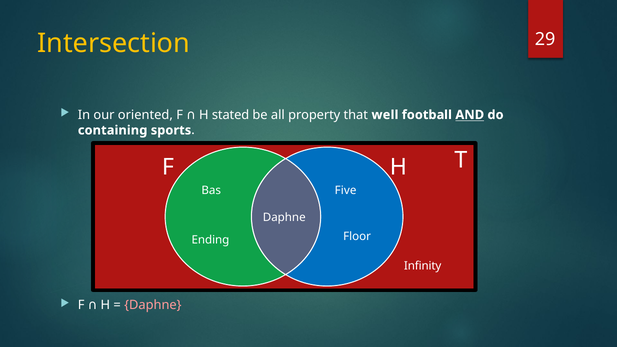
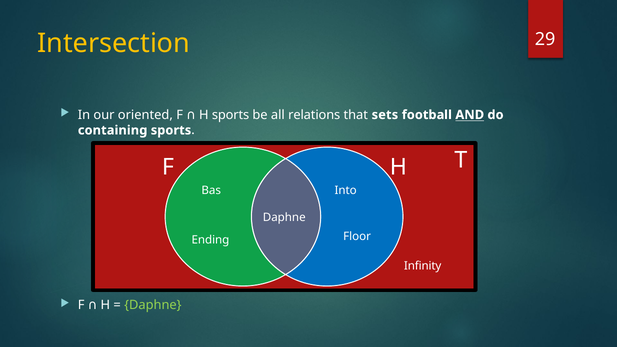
H stated: stated -> sports (231, 115)
property: property -> relations (314, 115)
well: well -> sets (385, 115)
Five: Five -> Into (346, 190)
Daphne colour: pink -> light green (153, 305)
